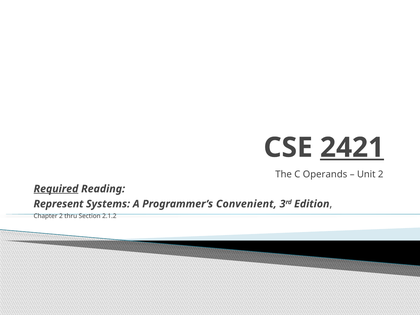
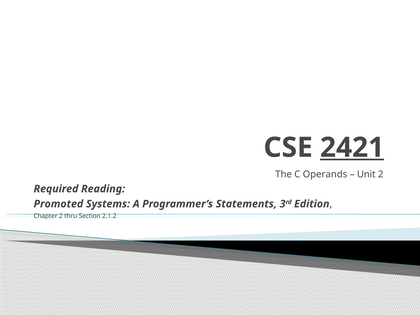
Required underline: present -> none (56, 189)
Represent: Represent -> Promoted (58, 204)
Convenient: Convenient -> Statements (246, 204)
